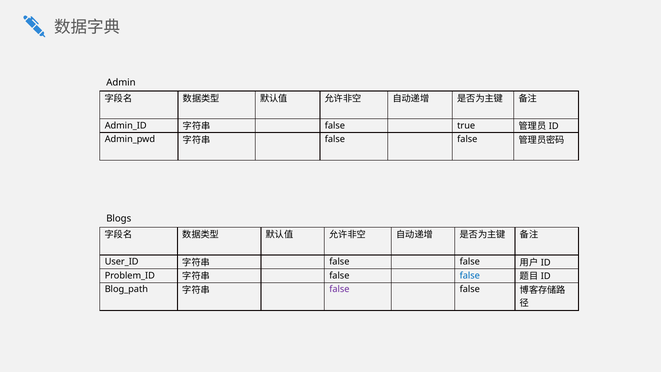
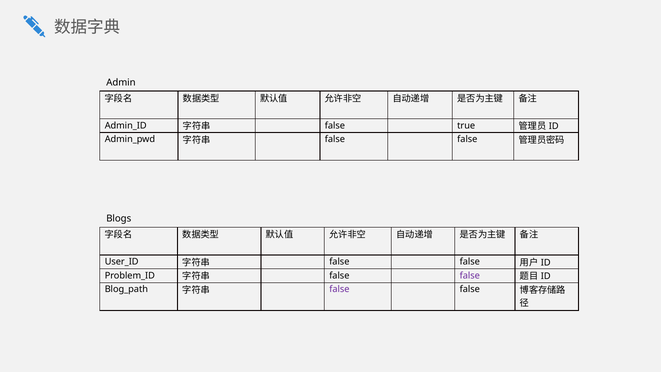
false colour: blue -> purple (470, 275)
